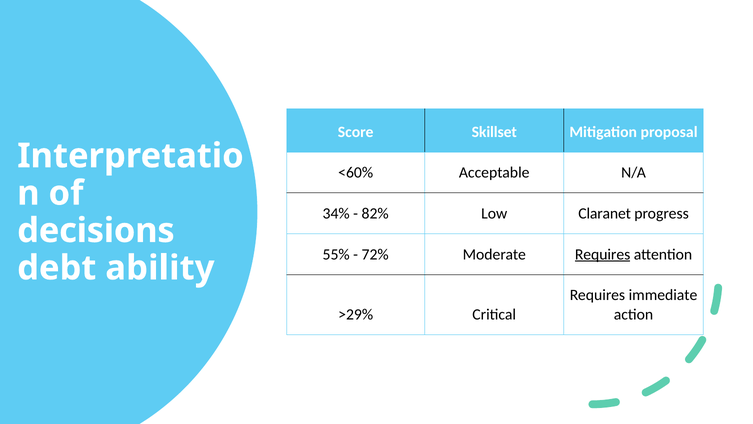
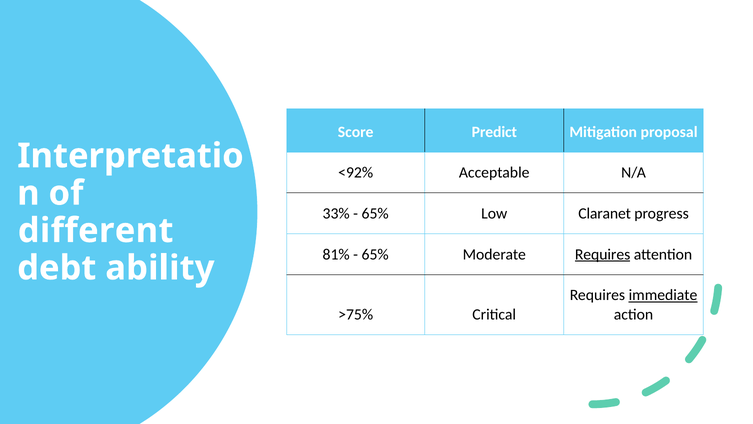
Skillset: Skillset -> Predict (494, 132)
<60%: <60% -> <92% (356, 173)
34%: 34% -> 33% (336, 213)
82%: 82% -> 65% (375, 213)
decisions: decisions -> different (96, 230)
55%: 55% -> 81% (336, 254)
72%: 72% -> 65% (375, 254)
immediate underline: none -> present (663, 295)
>29%: >29% -> >75% (356, 314)
